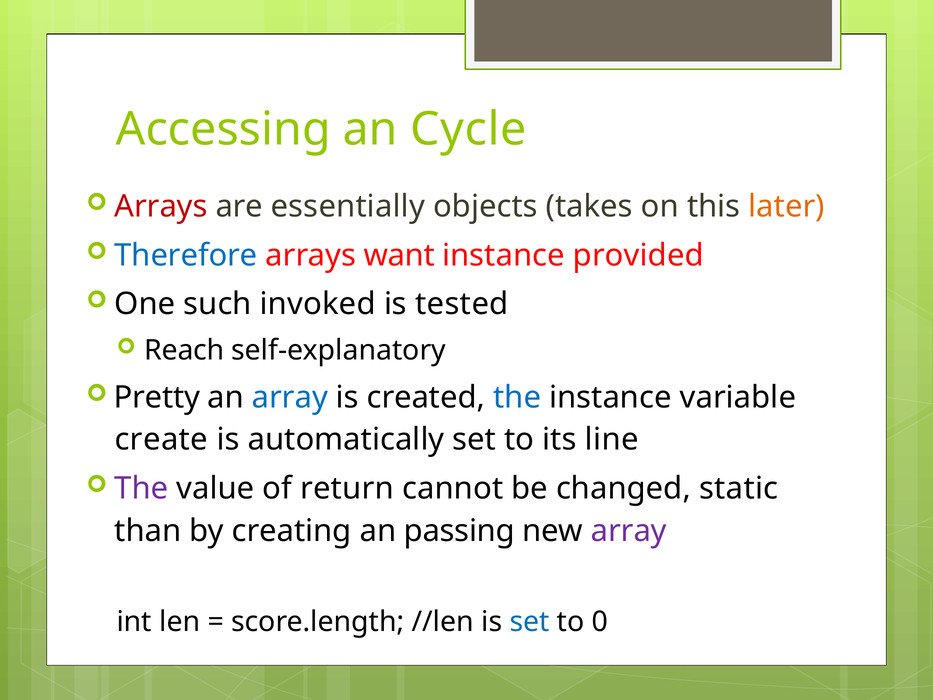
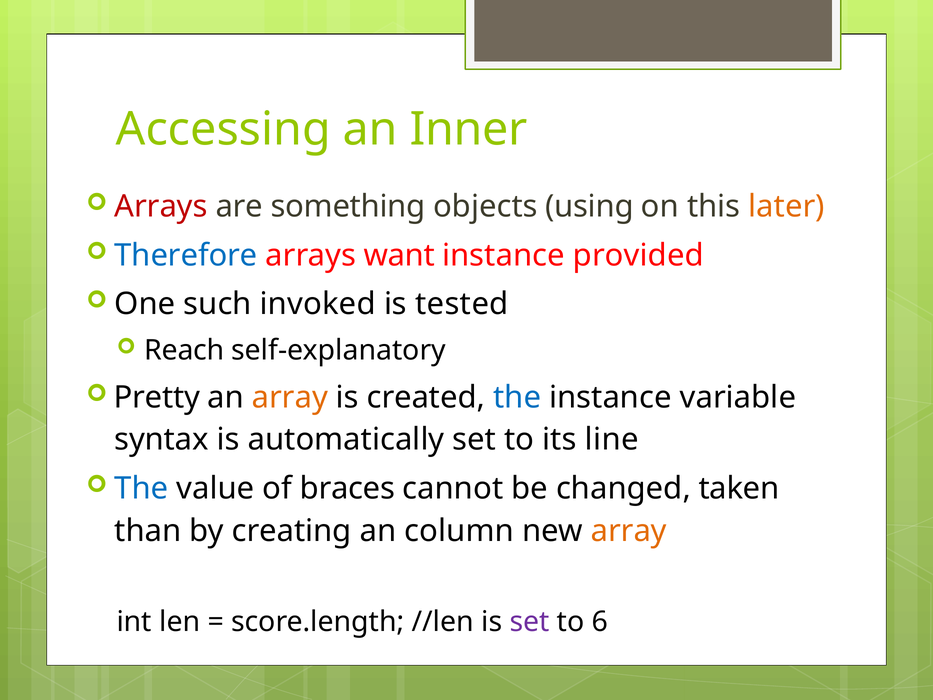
Cycle: Cycle -> Inner (469, 129)
essentially: essentially -> something (348, 206)
takes: takes -> using (589, 206)
array colour: blue -> orange (290, 397)
create: create -> syntax (162, 440)
The colour: purple -> blue (141, 488)
return: return -> braces (347, 488)
static: static -> taken (739, 488)
passing: passing -> column (459, 531)
array colour: purple -> orange (629, 531)
set colour: blue -> purple (530, 622)
0: 0 -> 6 (600, 622)
